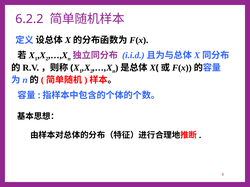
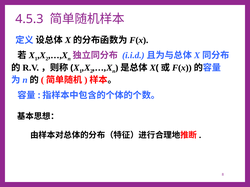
6.2.2: 6.2.2 -> 4.5.3 (29, 19)
